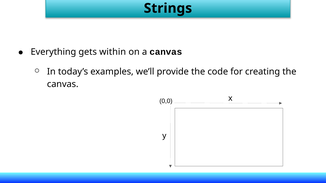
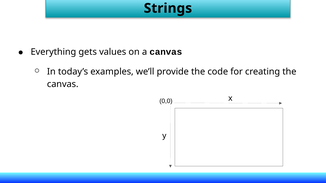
within: within -> values (113, 52)
